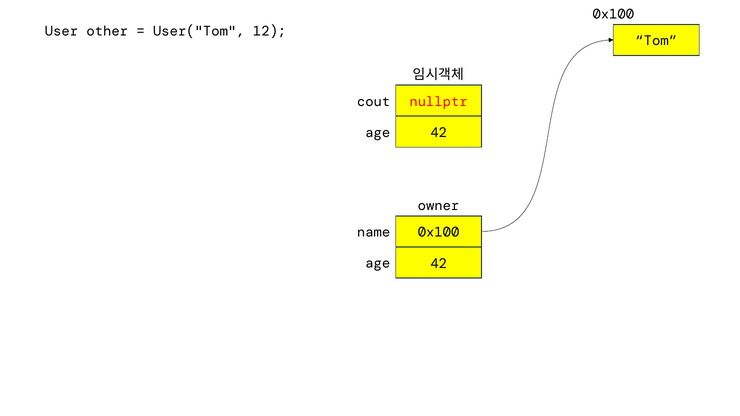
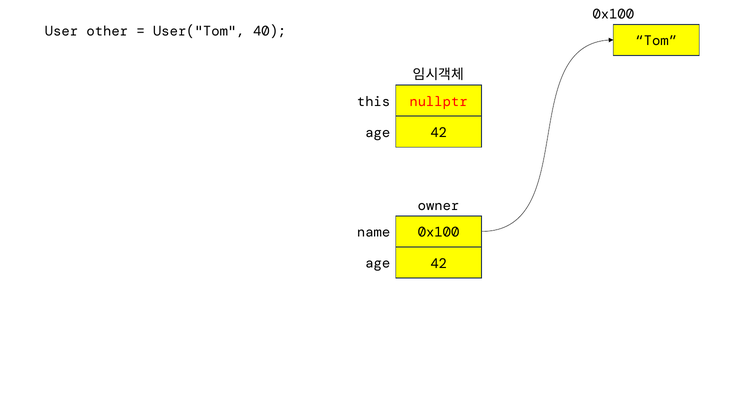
12: 12 -> 40 (270, 31)
cout: cout -> this (374, 102)
